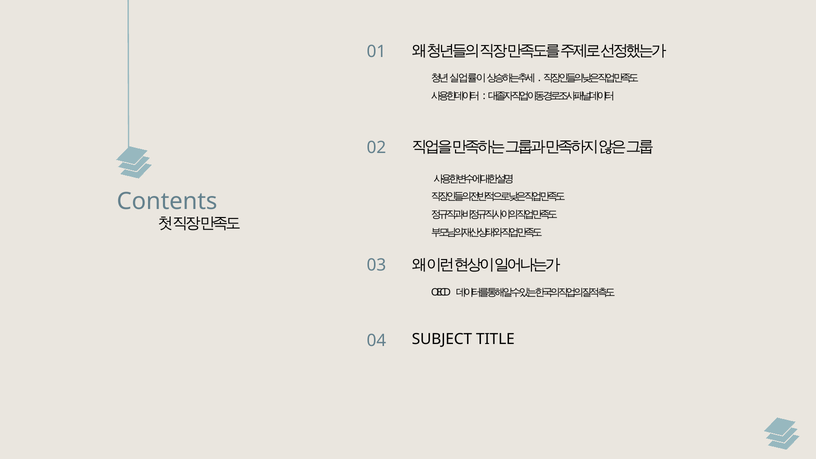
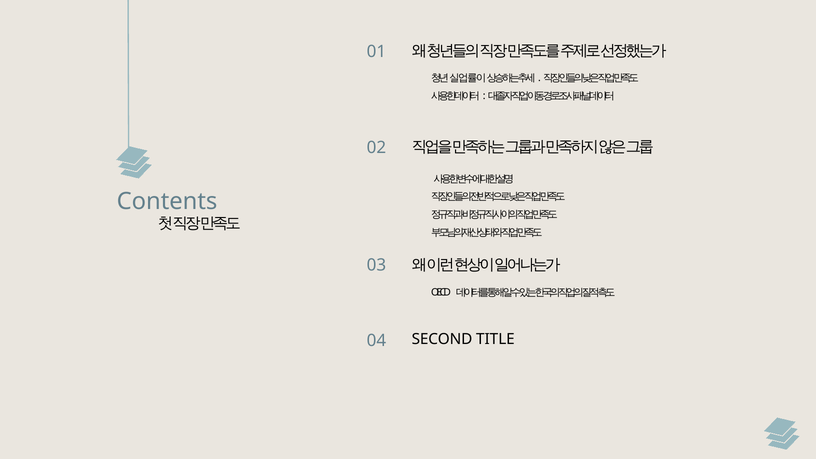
SUBJECT: SUBJECT -> SECOND (442, 339)
